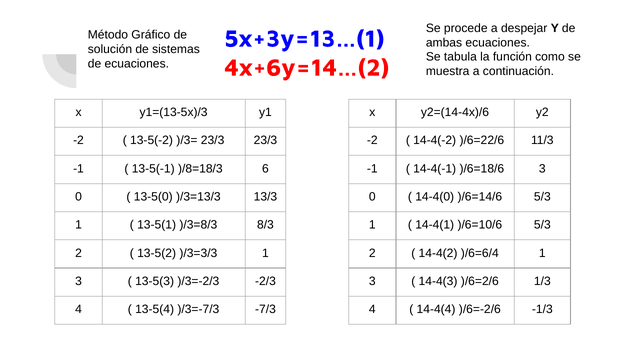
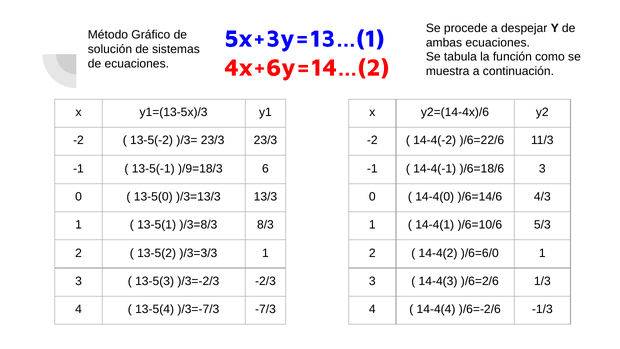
)/8=18/3: )/8=18/3 -> )/9=18/3 (200, 168)
)/6=14/6 5/3: 5/3 -> 4/3 (542, 197)
)/6=6/4: )/6=6/4 -> )/6=6/0 (480, 253)
